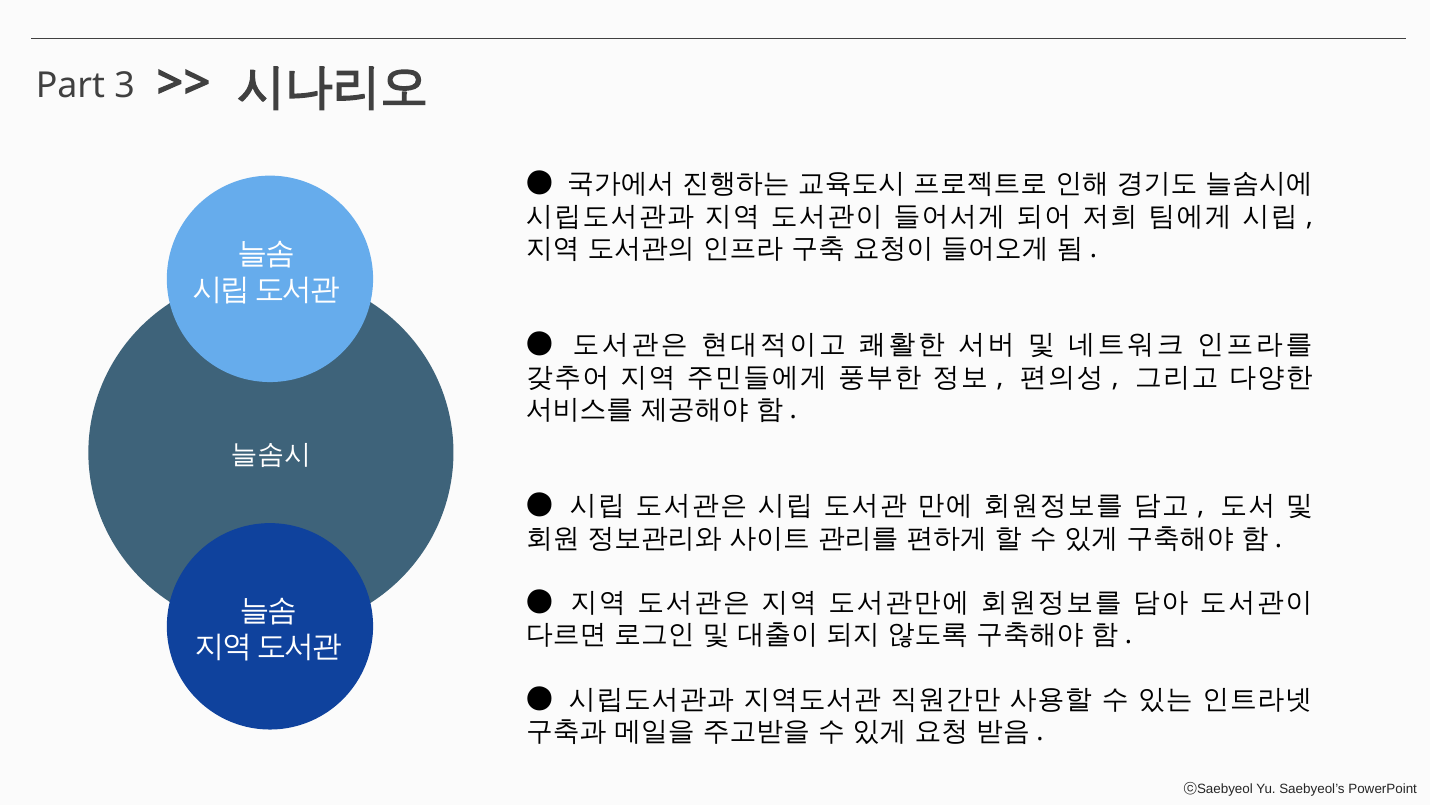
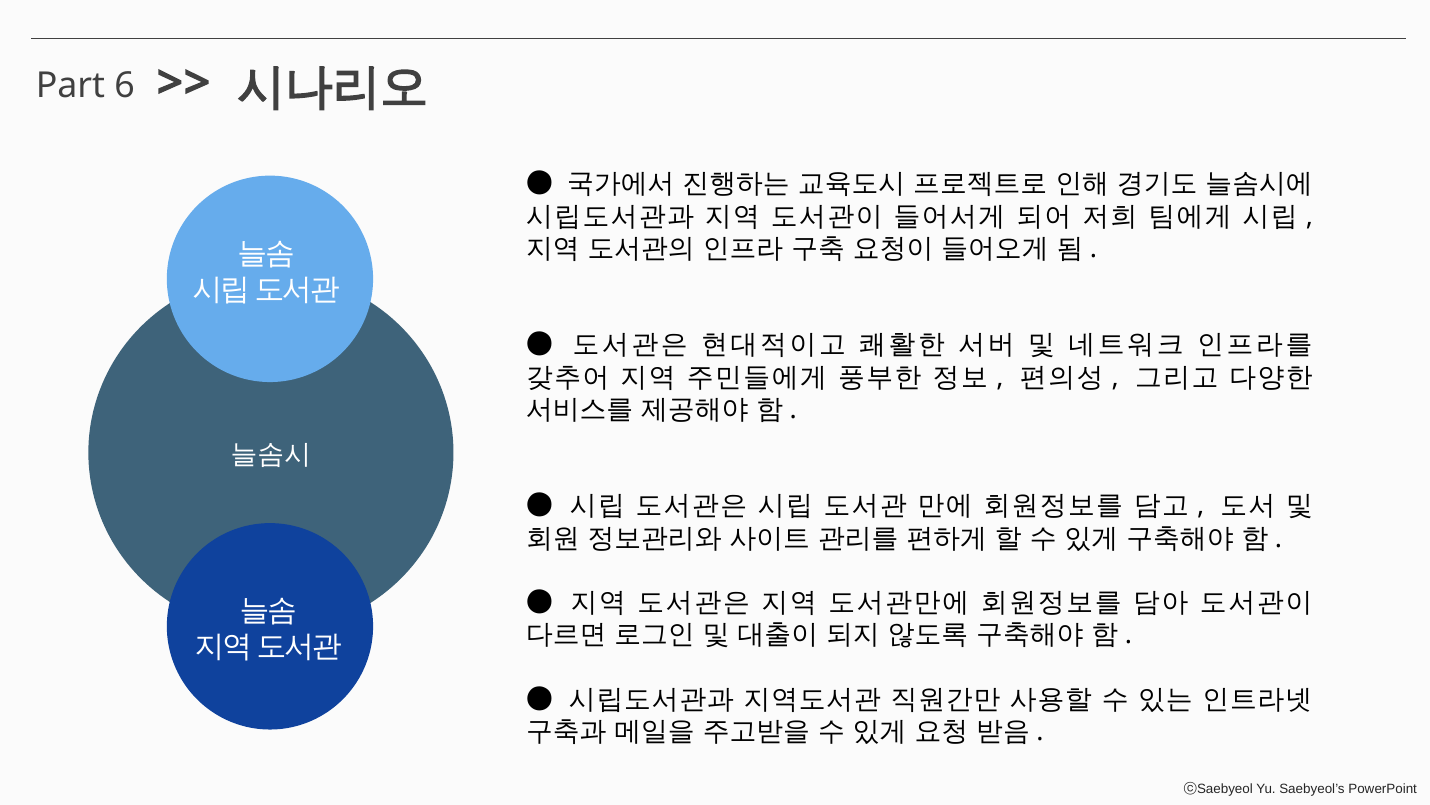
3: 3 -> 6 (125, 86)
